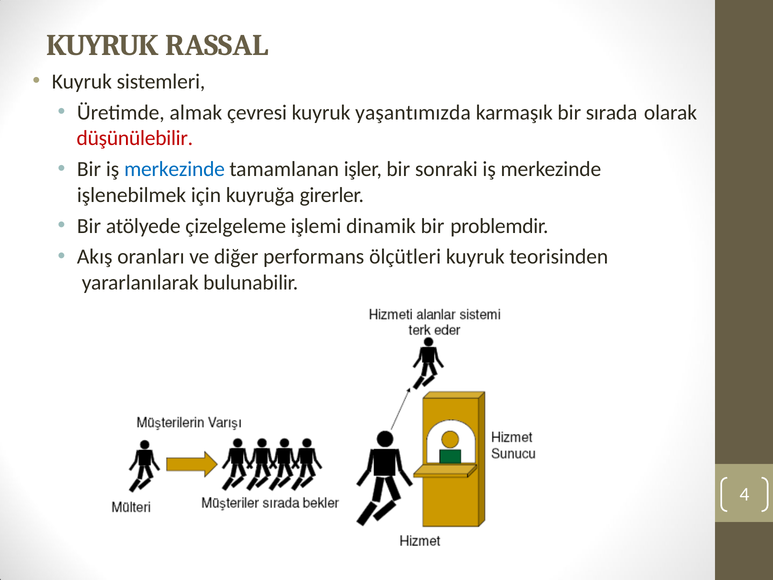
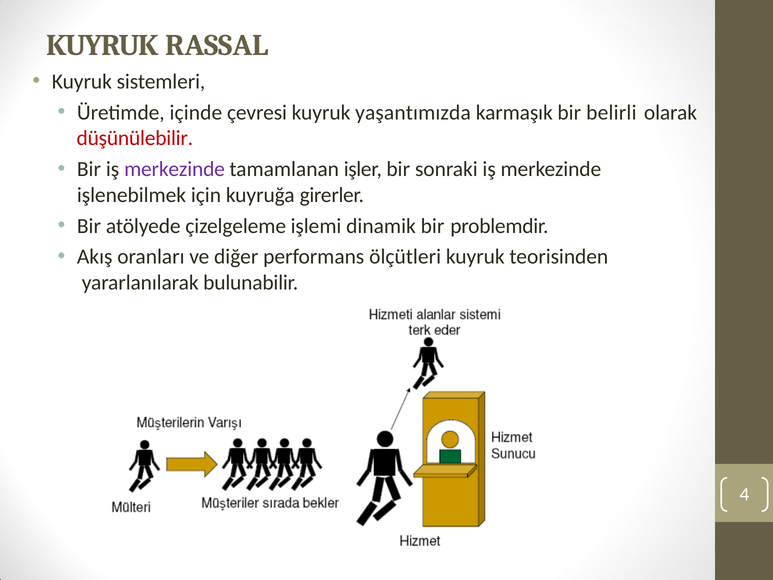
almak: almak -> içinde (196, 112)
sırada: sırada -> belirli (611, 112)
merkezinde colour: blue -> purple (175, 169)
